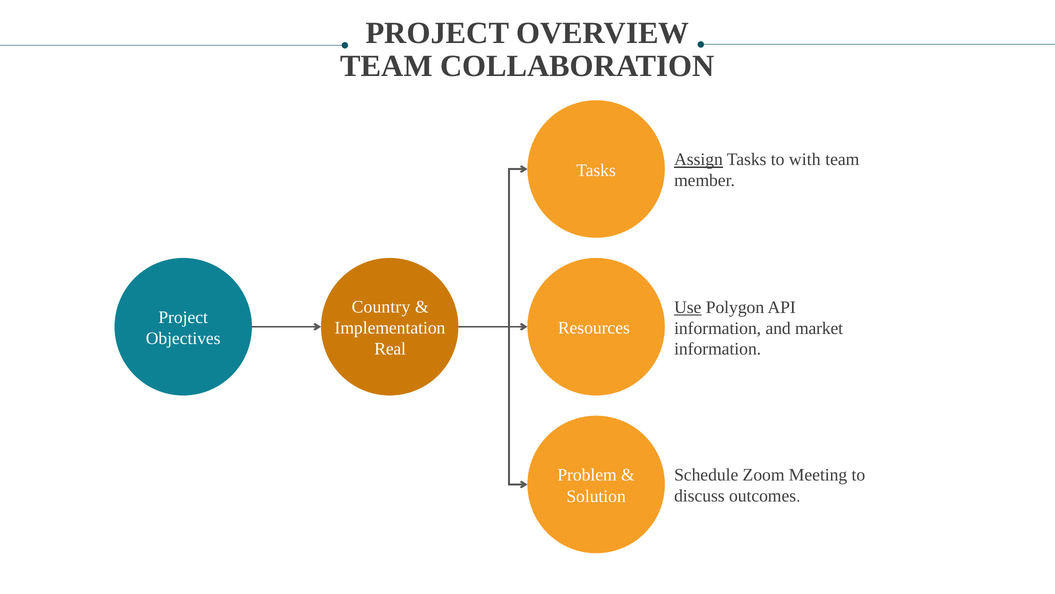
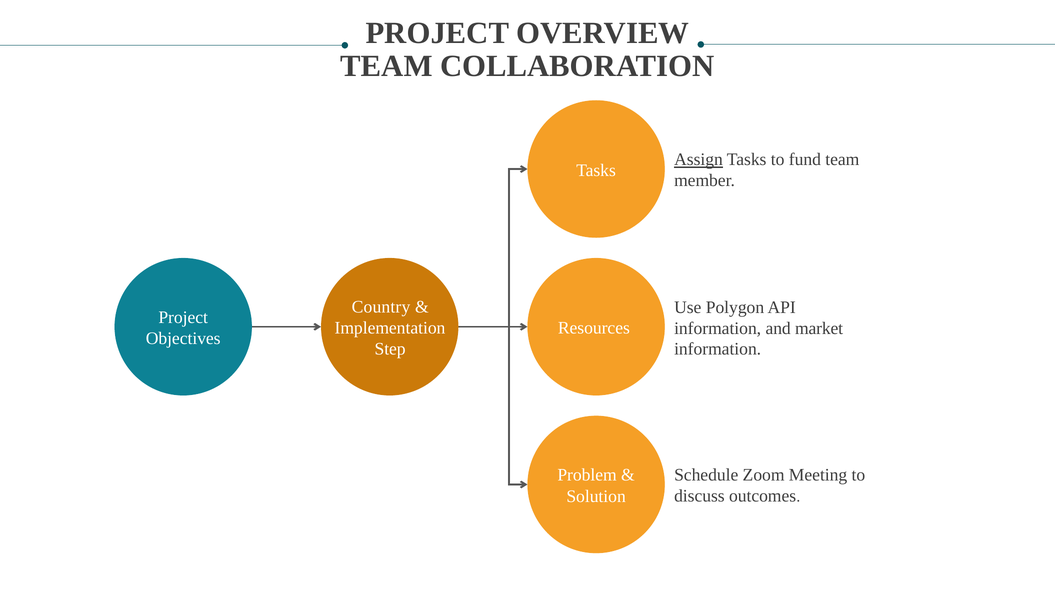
with: with -> fund (805, 160)
Use underline: present -> none (688, 307)
Real: Real -> Step (390, 349)
